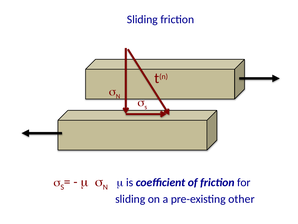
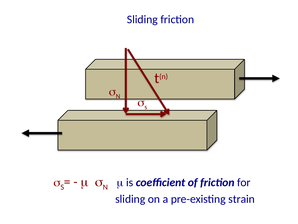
other: other -> strain (242, 199)
